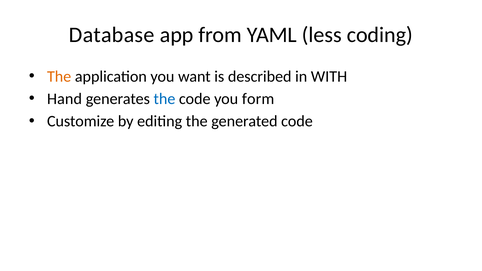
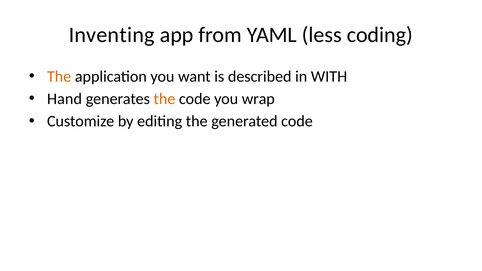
Database: Database -> Inventing (112, 35)
the colour: blue -> orange (164, 99)
form: form -> wrap (258, 99)
